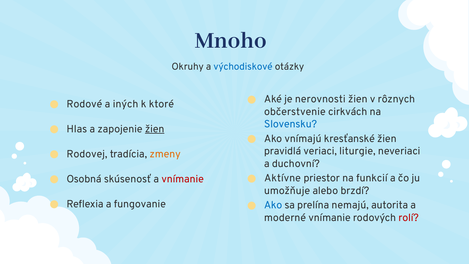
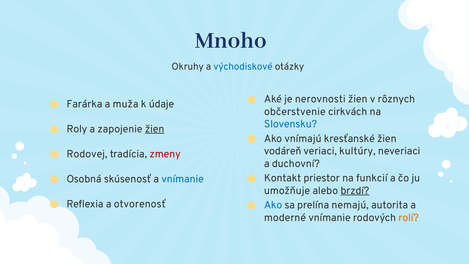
Rodové: Rodové -> Farárka (84, 104)
iných: iných -> muža (126, 104)
ktoré: ktoré -> údaje (161, 104)
Hlas: Hlas -> Roly (77, 129)
pravidlá: pravidlá -> vodáreň (283, 151)
liturgie: liturgie -> kultúry (357, 151)
zmeny colour: orange -> red (165, 154)
Aktívne: Aktívne -> Kontakt (283, 178)
vnímanie colour: red -> blue (183, 179)
brzdí underline: none -> present (355, 190)
fungovanie: fungovanie -> otvorenosť (140, 204)
rolí colour: red -> orange (409, 217)
